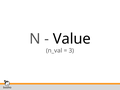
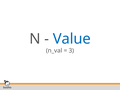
Value colour: black -> blue (72, 39)
